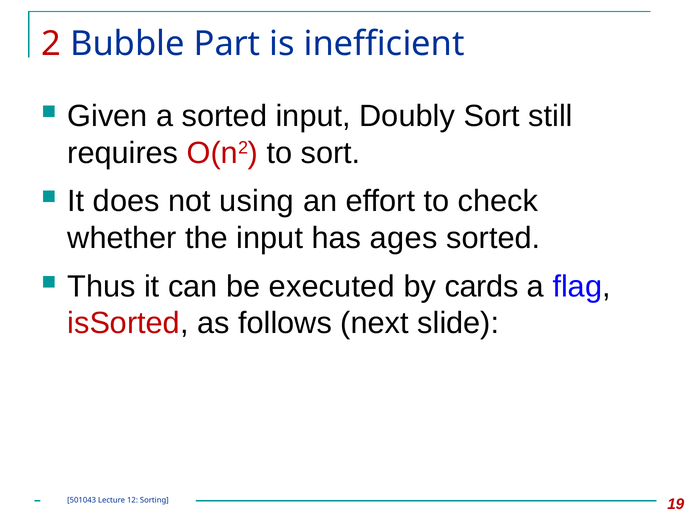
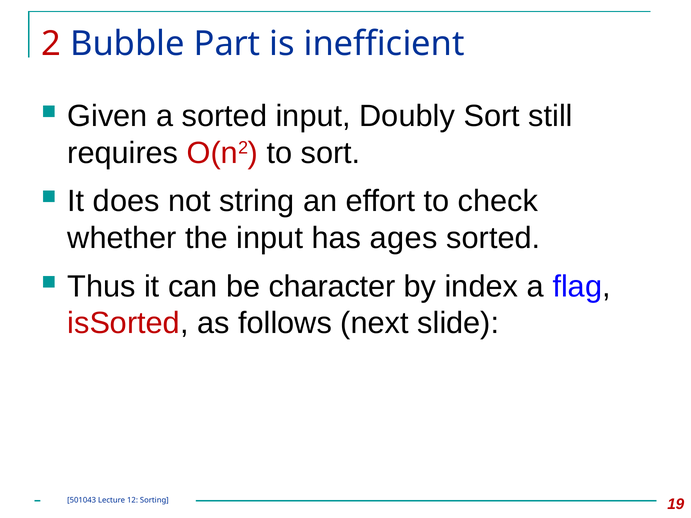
using: using -> string (257, 201)
executed: executed -> character (332, 287)
cards: cards -> index (481, 287)
